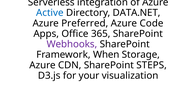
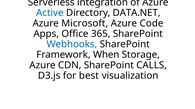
Preferred: Preferred -> Microsoft (85, 23)
Webhooks colour: purple -> blue (72, 44)
STEPS: STEPS -> CALLS (152, 66)
your: your -> best (89, 76)
